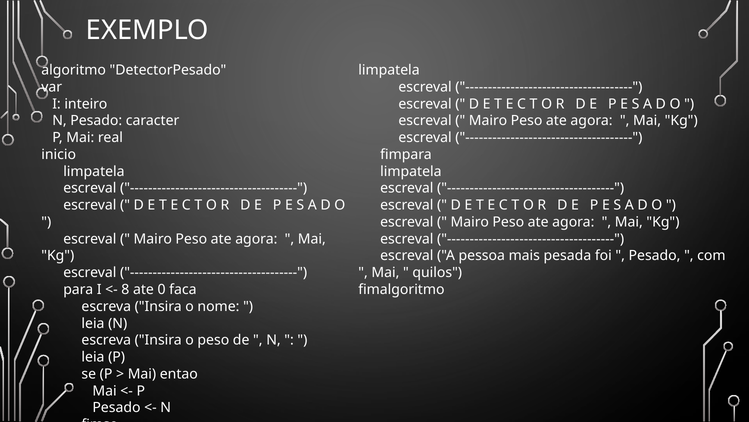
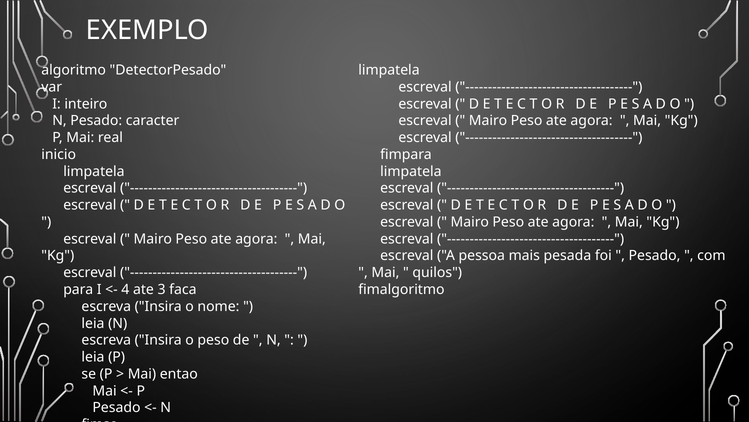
8: 8 -> 4 (125, 289)
0: 0 -> 3 (162, 289)
